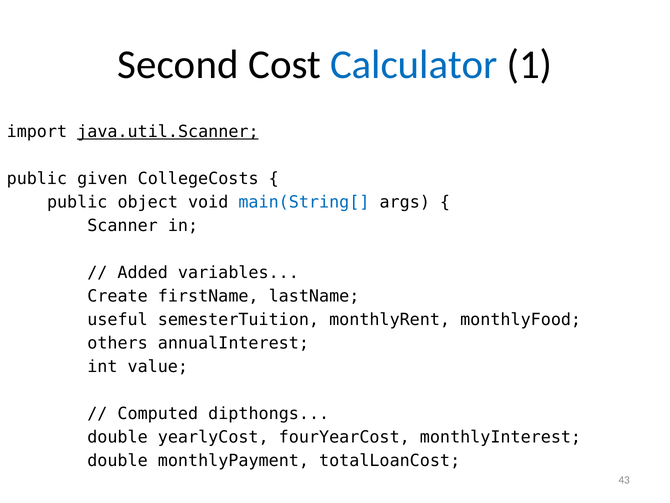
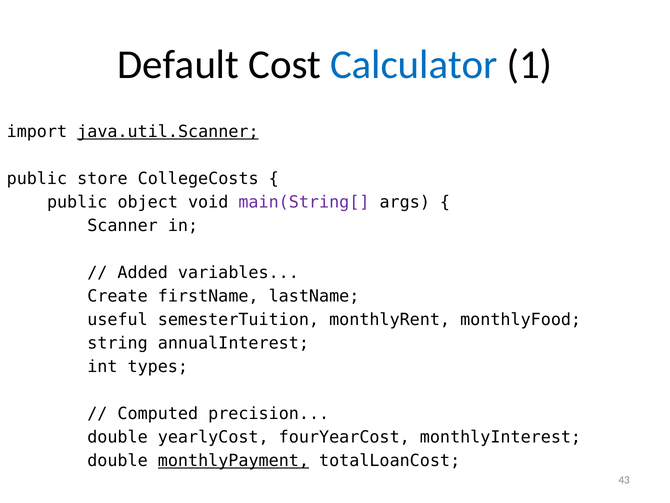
Second: Second -> Default (178, 65)
given: given -> store (102, 179)
main(String[ colour: blue -> purple (304, 202)
others: others -> string (118, 343)
value: value -> types (158, 366)
dipthongs: dipthongs -> precision (269, 413)
monthlyPayment underline: none -> present (233, 460)
